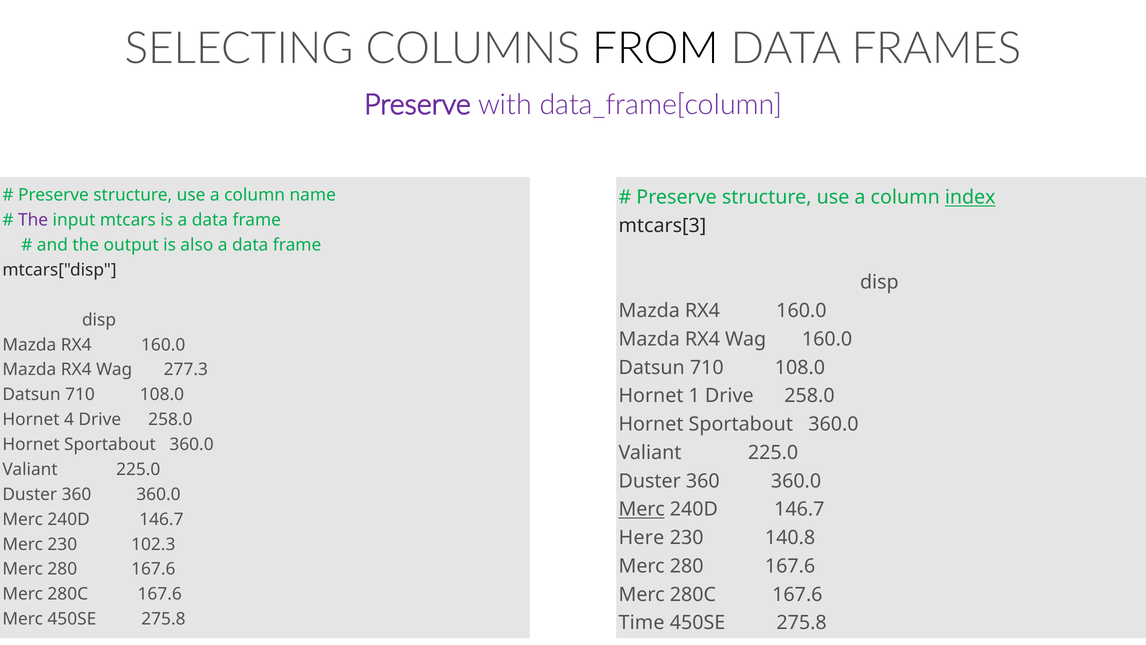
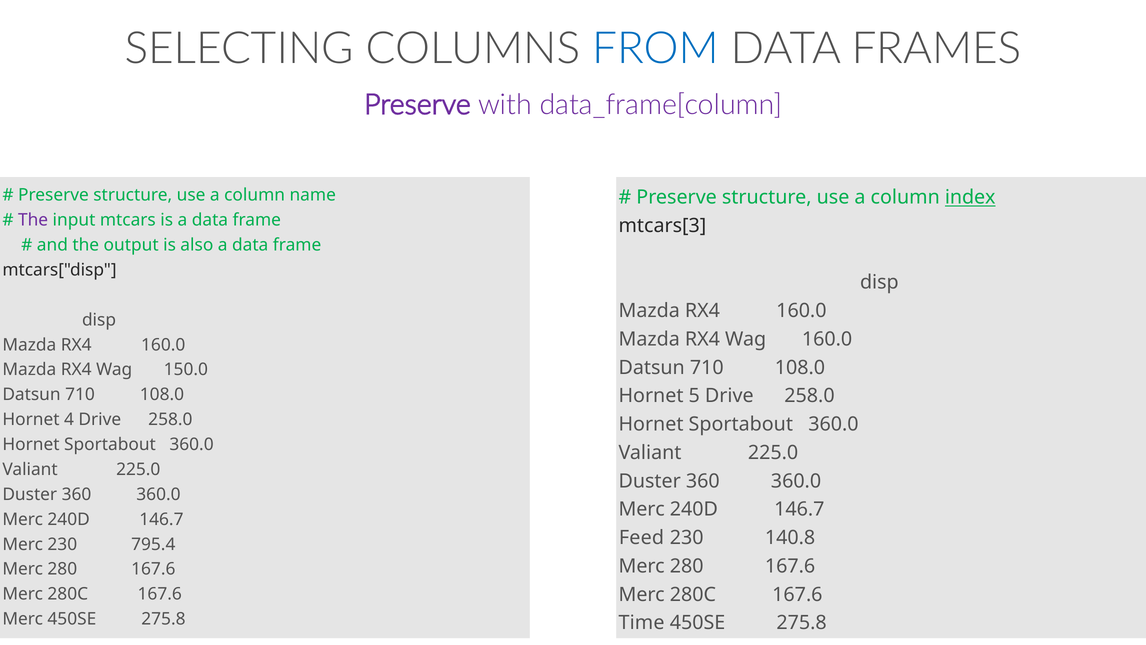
FROM colour: black -> blue (656, 49)
277.3: 277.3 -> 150.0 (186, 370)
1: 1 -> 5 (694, 396)
Merc underline: present -> none (642, 509)
Here: Here -> Feed (642, 538)
102.3: 102.3 -> 795.4 (153, 544)
